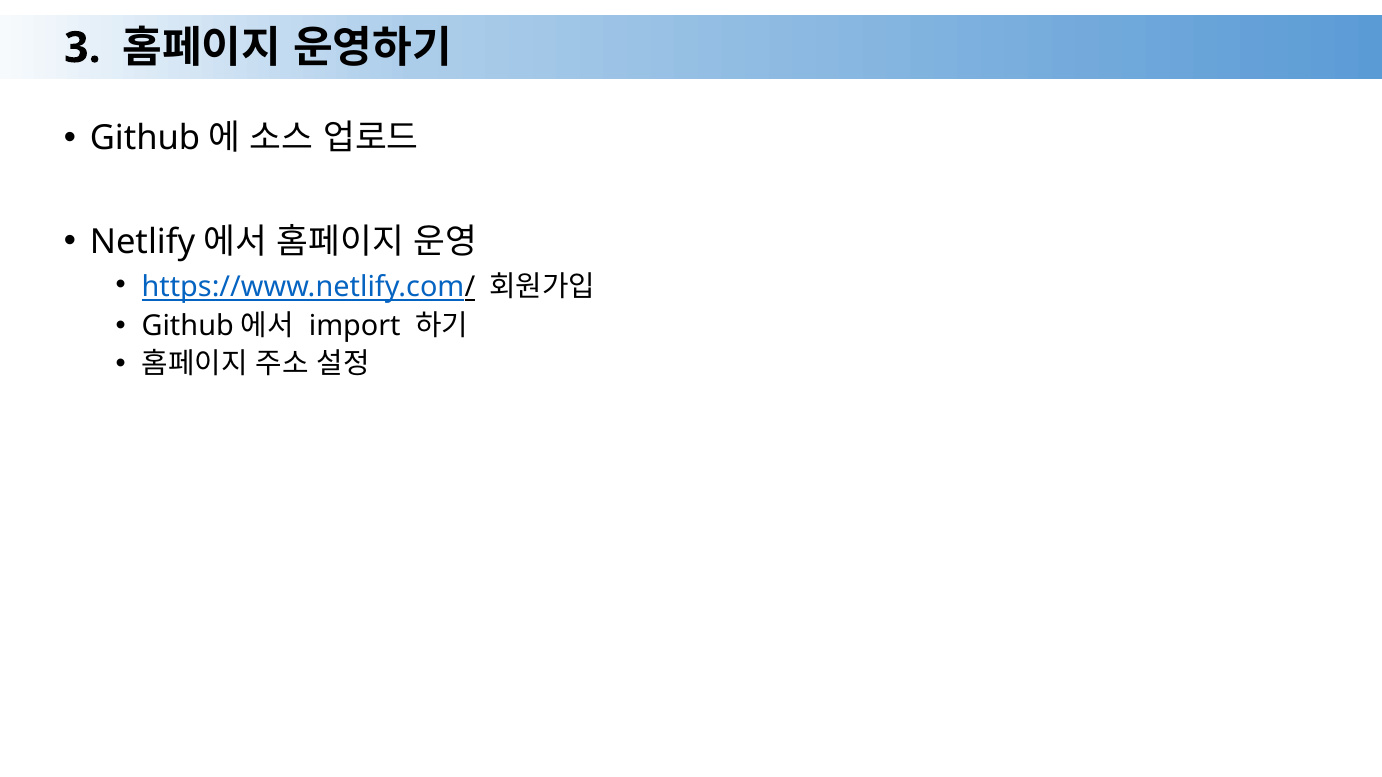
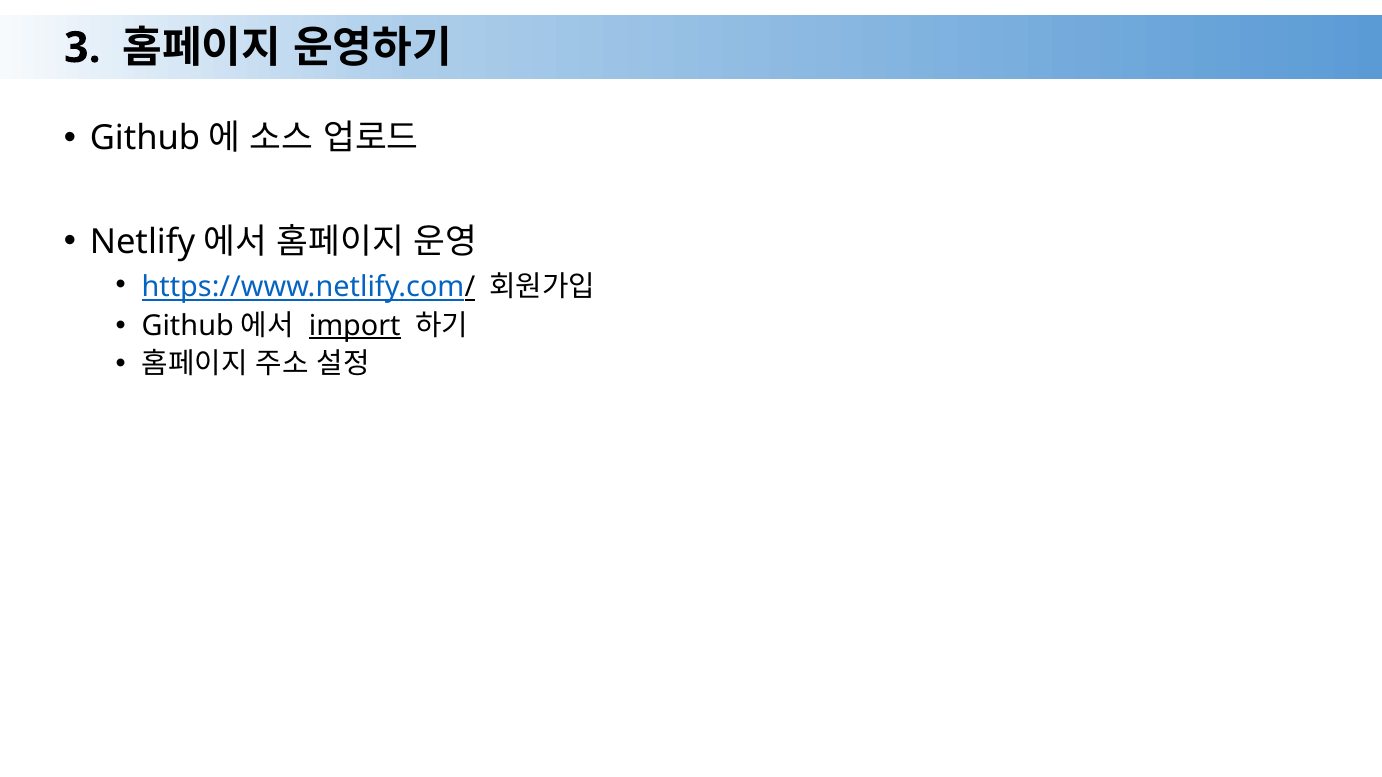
import underline: none -> present (355, 326)
